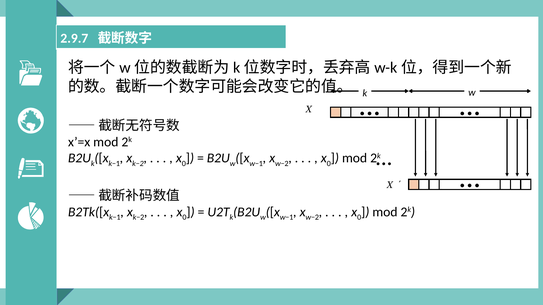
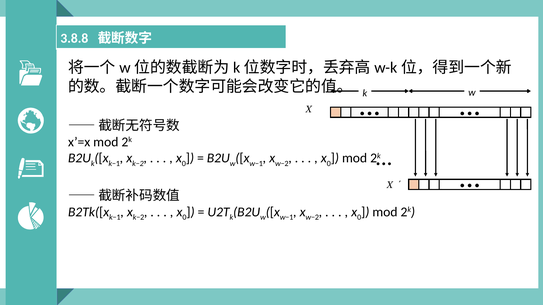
2.9.7: 2.9.7 -> 3.8.8 (74, 38)
